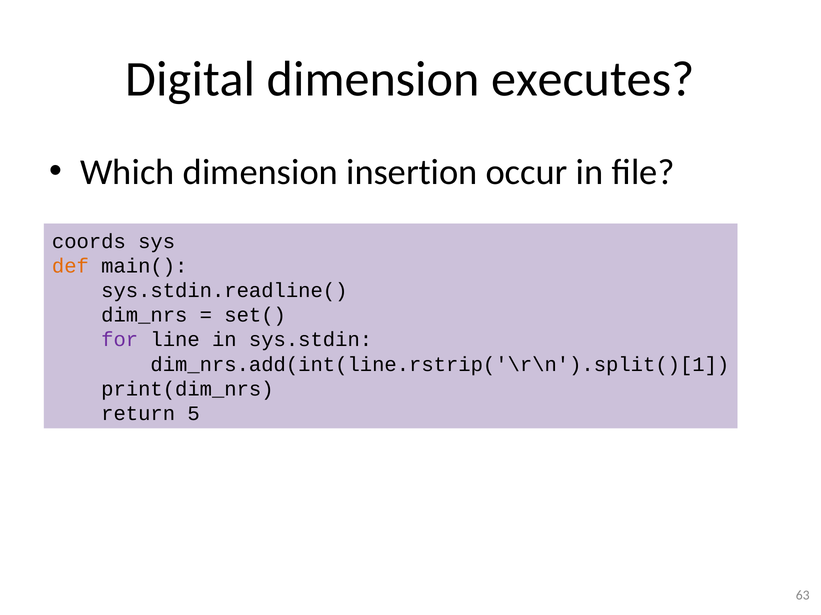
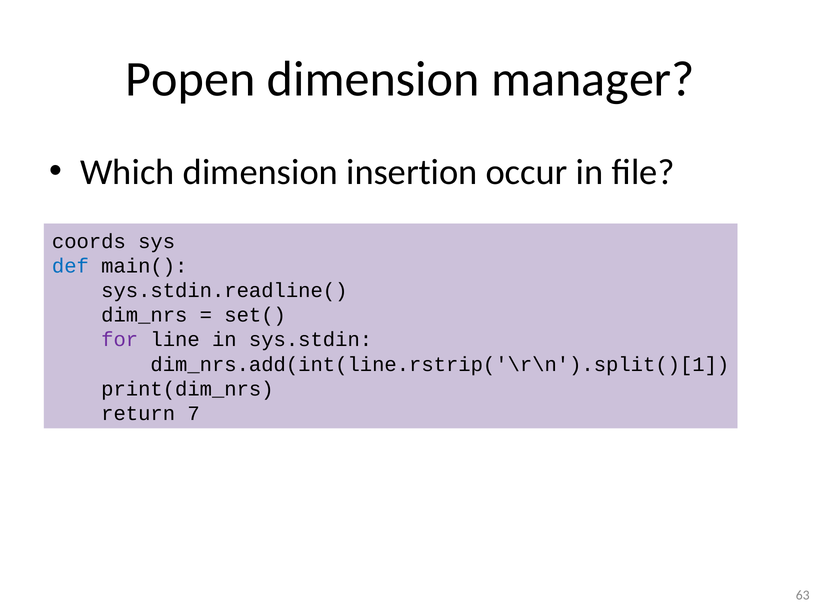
Digital: Digital -> Popen (190, 79)
executes: executes -> manager (593, 79)
def colour: orange -> blue (70, 266)
5: 5 -> 7 (194, 414)
